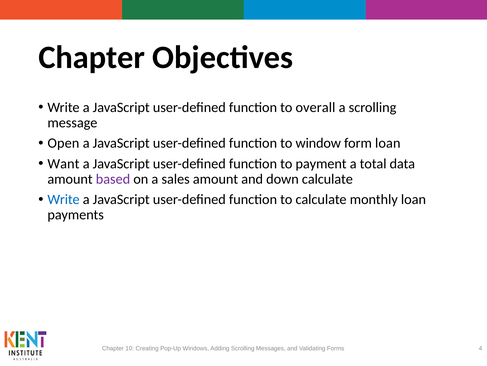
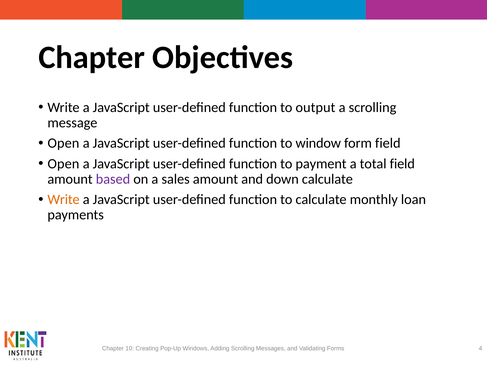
overall: overall -> output (315, 107)
form loan: loan -> field (388, 143)
Want: Want -> Open (63, 163)
total data: data -> field (402, 163)
Write colour: blue -> orange (64, 199)
